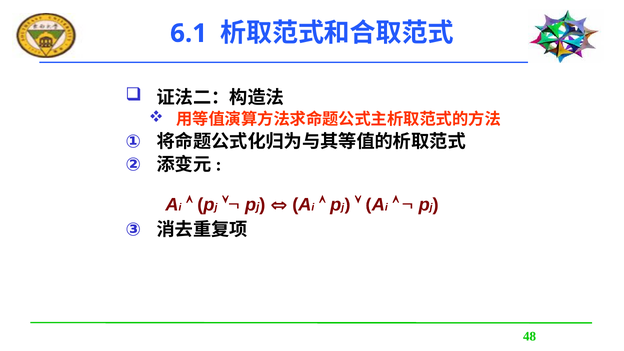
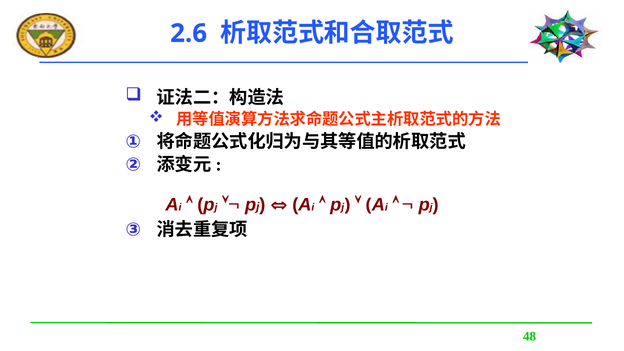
6.1: 6.1 -> 2.6 (189, 33)
